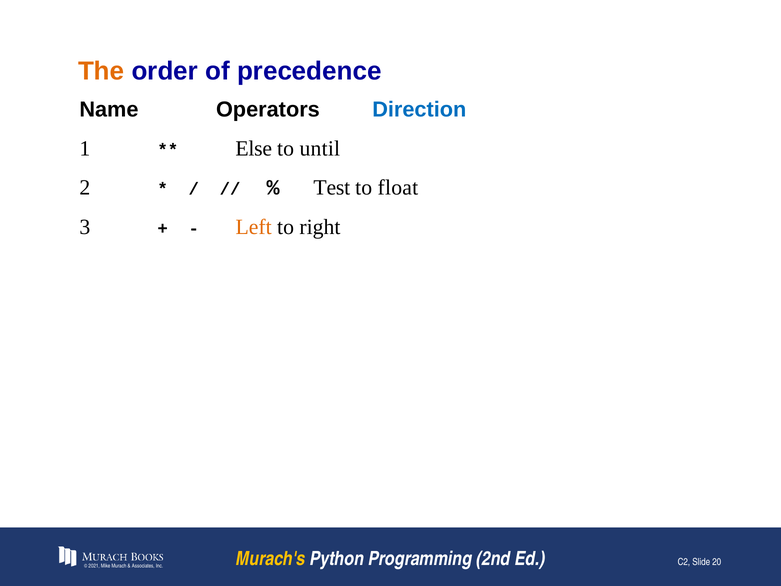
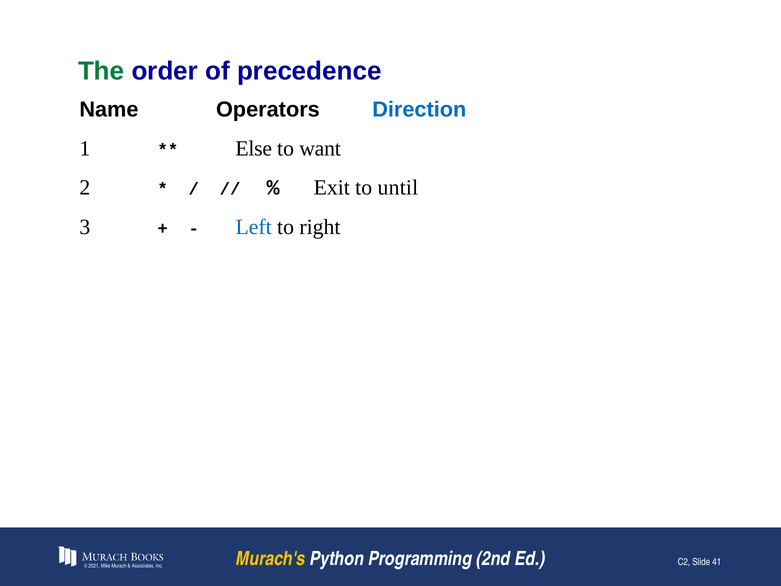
The colour: orange -> green (101, 71)
until: until -> want (320, 149)
Test: Test -> Exit (332, 188)
float: float -> until (398, 188)
Left colour: orange -> blue (254, 227)
20: 20 -> 41 (717, 562)
